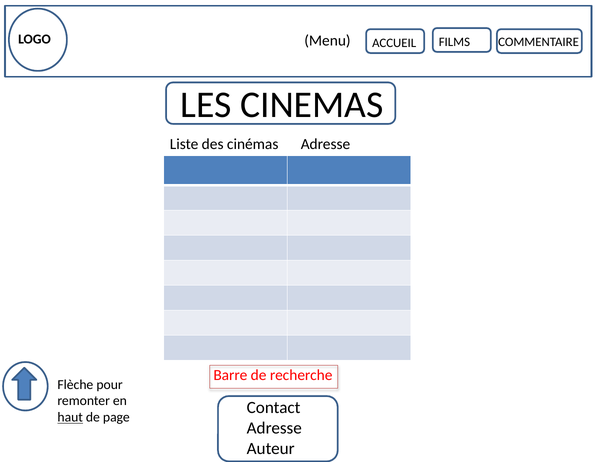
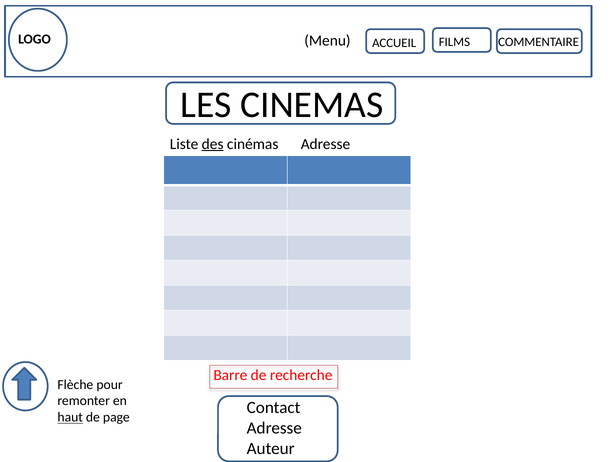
des underline: none -> present (213, 144)
